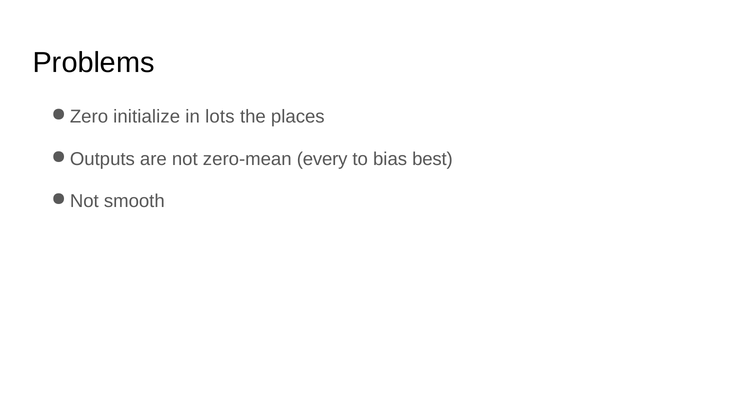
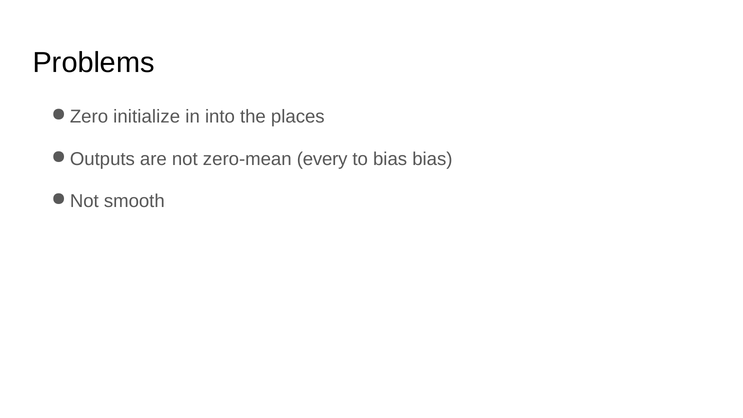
lots: lots -> into (220, 117)
bias best: best -> bias (432, 159)
